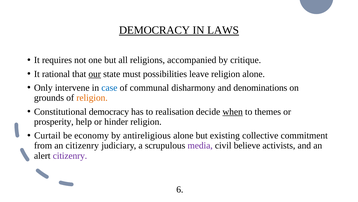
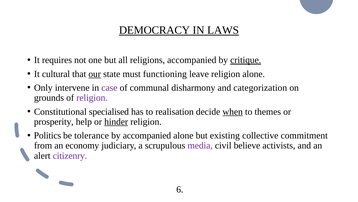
critique underline: none -> present (246, 60)
rational: rational -> cultural (56, 74)
possibilities: possibilities -> functioning (165, 74)
case colour: blue -> purple (109, 87)
denominations: denominations -> categorization (260, 87)
religion colour: orange -> purple (92, 98)
Constitutional democracy: democracy -> specialised (109, 111)
hinder underline: none -> present (116, 121)
Curtail: Curtail -> Politics (47, 135)
economy: economy -> tolerance (92, 135)
by antireligious: antireligious -> accompanied (147, 135)
an citizenry: citizenry -> economy (82, 145)
